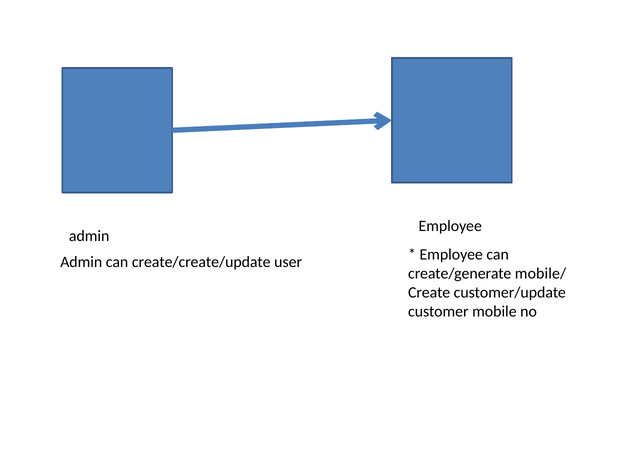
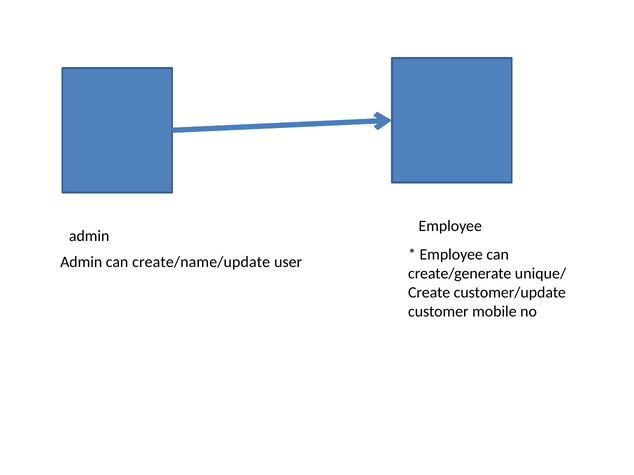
create/create/update: create/create/update -> create/name/update (201, 262)
mobile/: mobile/ -> unique/ (541, 274)
